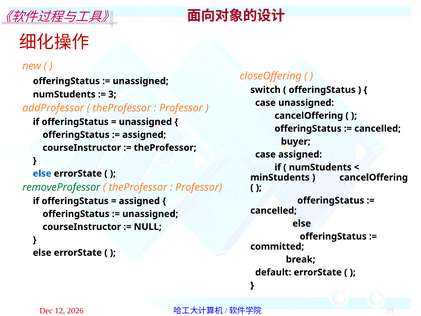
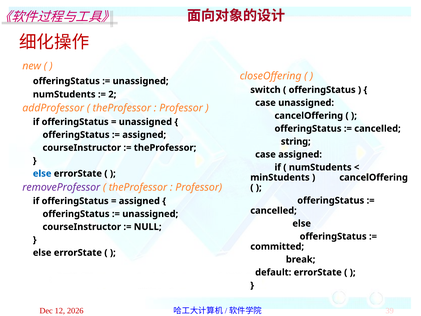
3: 3 -> 2 (112, 94)
buyer: buyer -> string (296, 141)
removeProfessor colour: green -> purple (61, 187)
